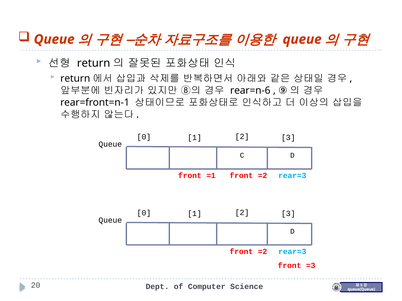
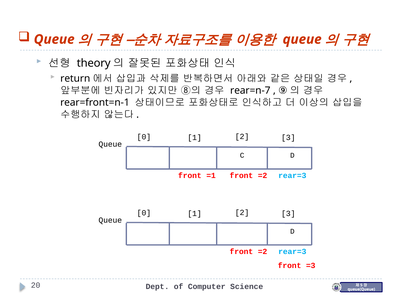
return: return -> theory (94, 63)
rear=n-6: rear=n-6 -> rear=n-7 (250, 91)
